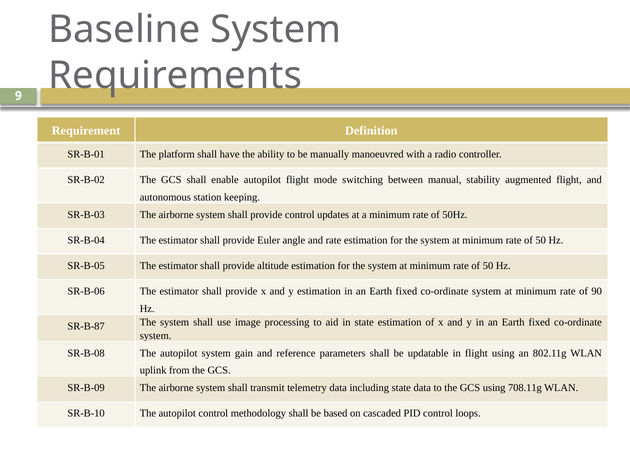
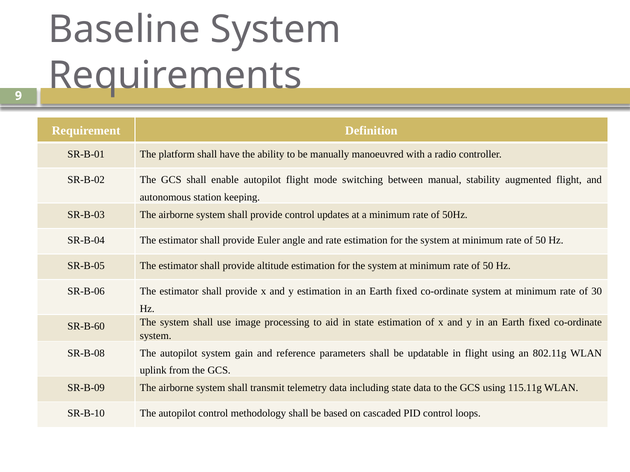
90: 90 -> 30 (597, 292)
SR-B-87: SR-B-87 -> SR-B-60 (86, 327)
708.11g: 708.11g -> 115.11g (525, 388)
